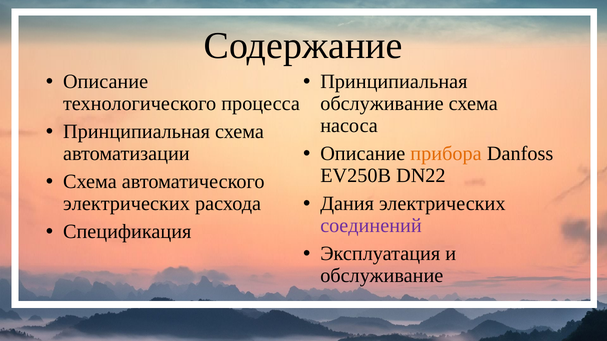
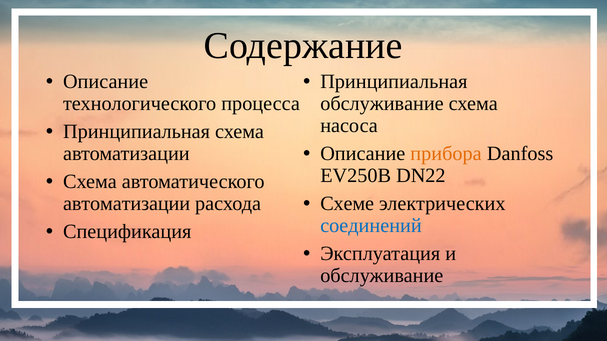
Дания: Дания -> Схеме (347, 204)
электрических: электрических -> автоматизации (127, 204)
соединений colour: purple -> blue (371, 226)
